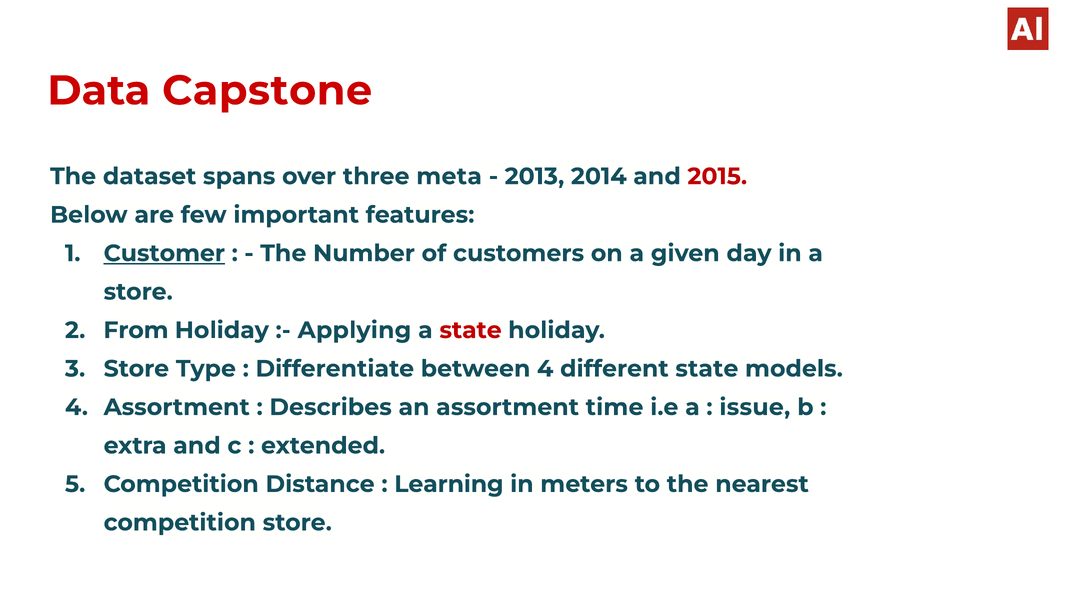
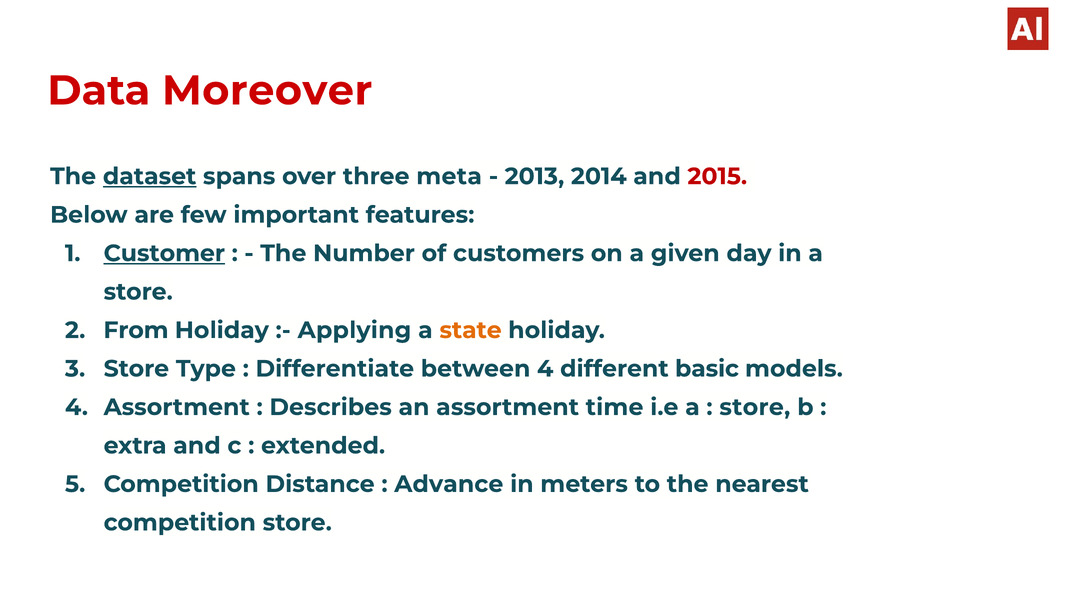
Capstone: Capstone -> Moreover (267, 91)
dataset underline: none -> present (150, 177)
state colour: red -> orange (471, 331)
different state: state -> basic (707, 369)
issue: issue -> store (755, 408)
Learning: Learning -> Advance (449, 485)
